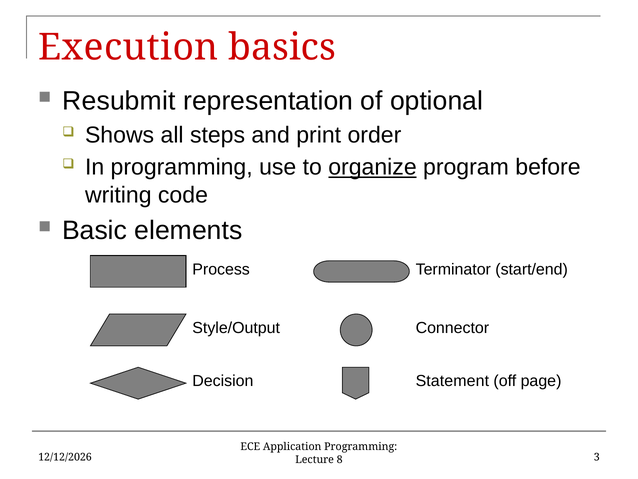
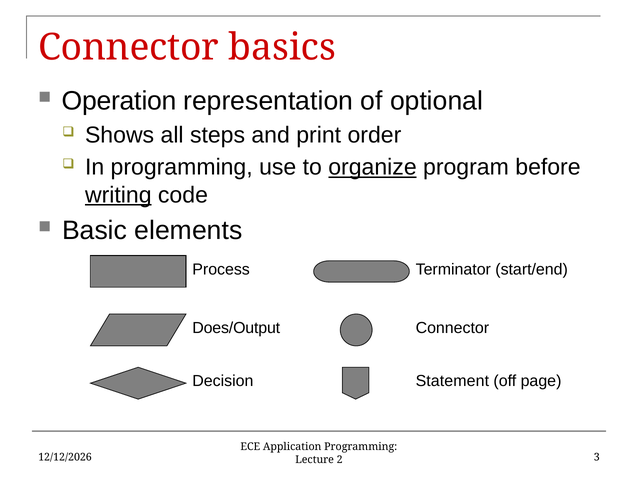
Execution: Execution -> Connector (129, 48)
Resubmit: Resubmit -> Operation (119, 101)
writing underline: none -> present (118, 195)
Style/Output: Style/Output -> Does/Output (236, 327)
8: 8 -> 2 (340, 459)
